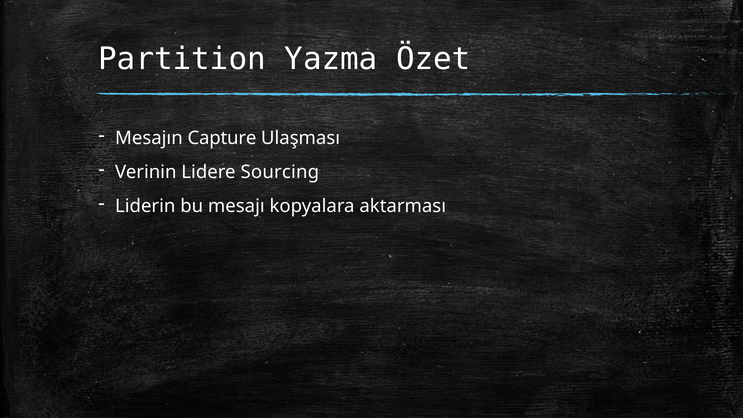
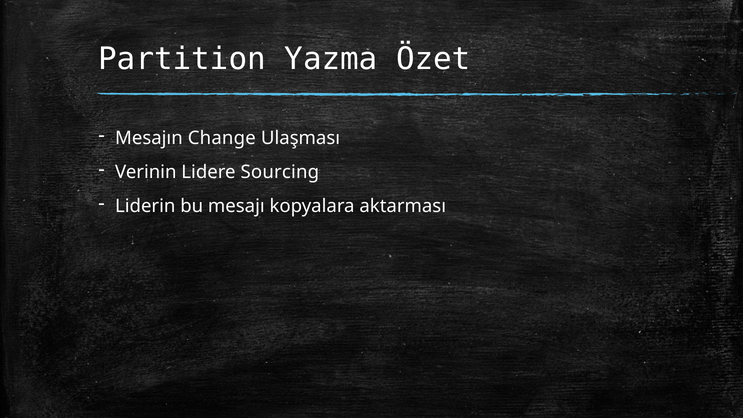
Capture: Capture -> Change (222, 138)
